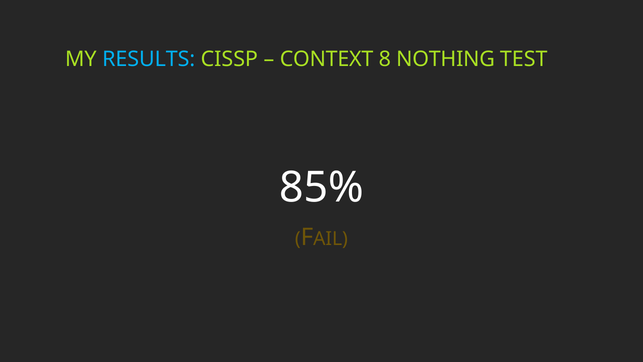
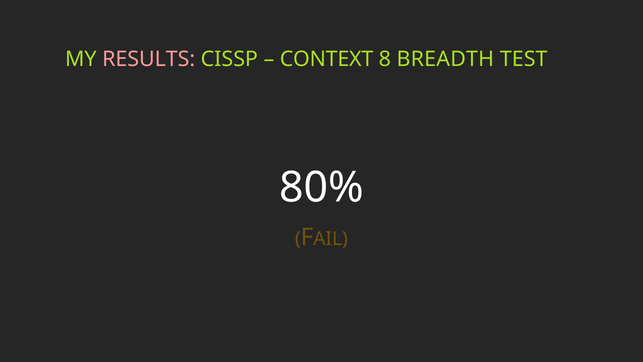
RESULTS colour: light blue -> pink (149, 59)
NOTHING: NOTHING -> BREADTH (445, 59)
85%: 85% -> 80% (321, 187)
